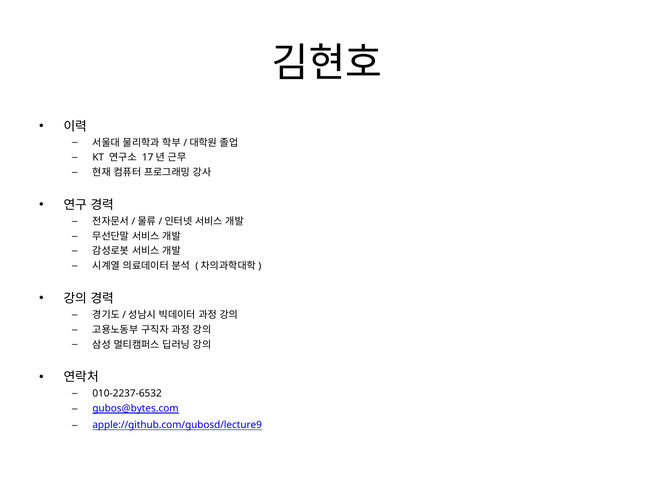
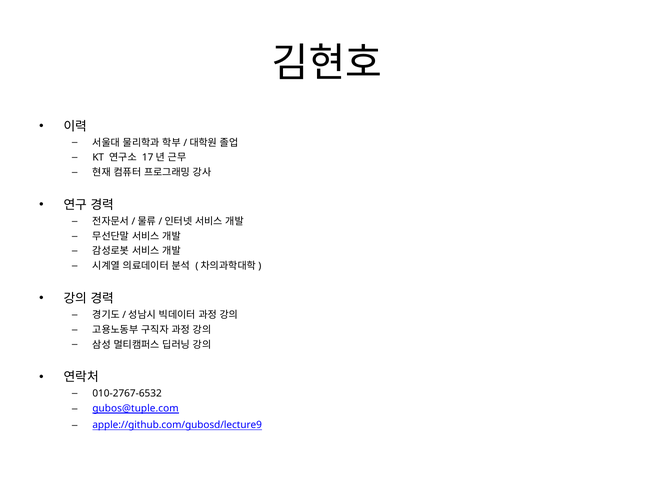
010-2237-6532: 010-2237-6532 -> 010-2767-6532 (127, 393)
gubos@bytes.com: gubos@bytes.com -> gubos@tuple.com (136, 408)
